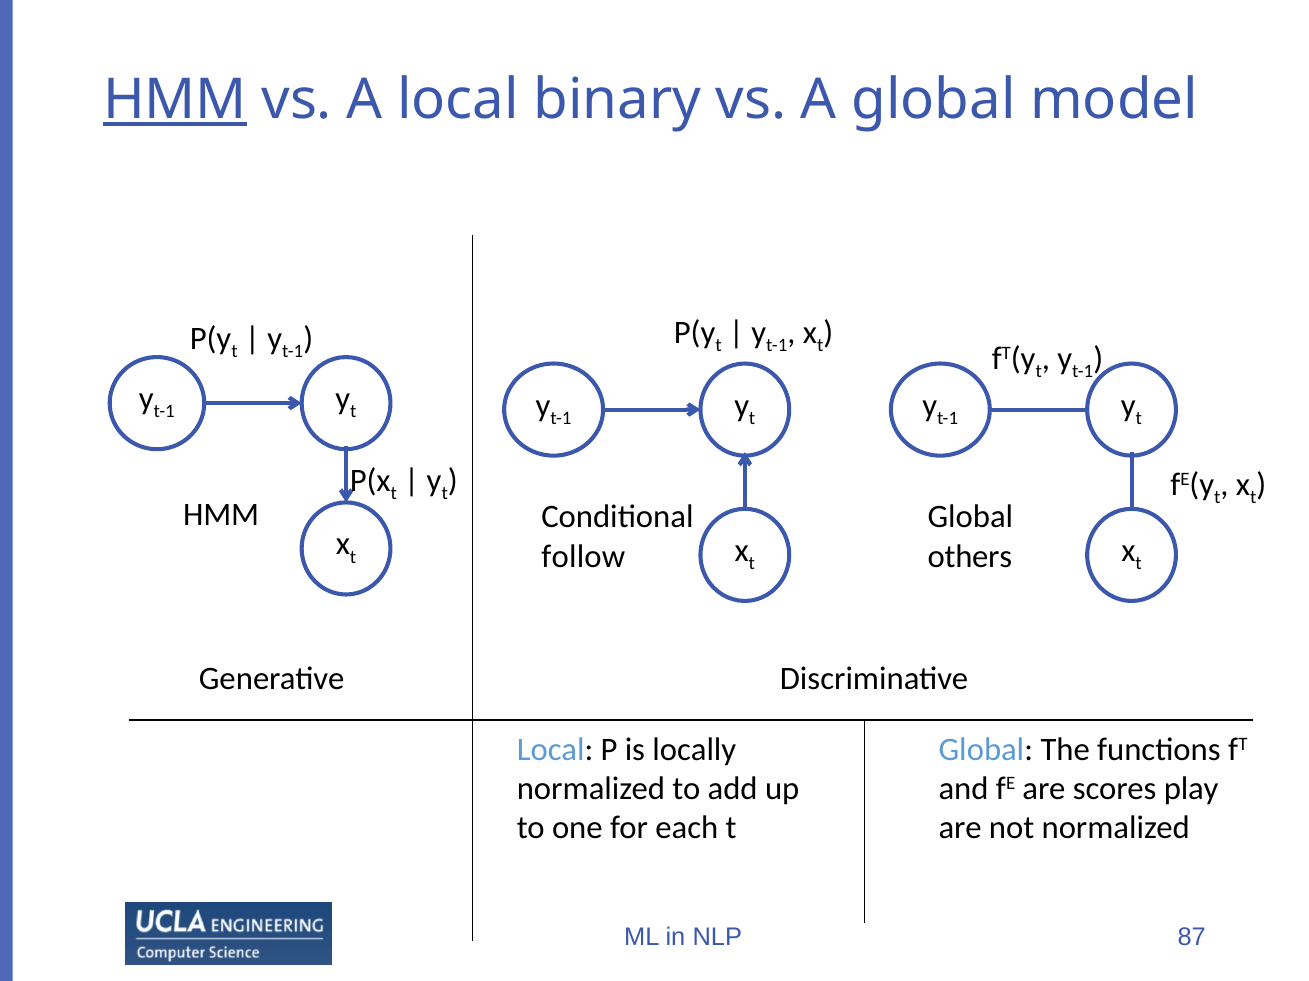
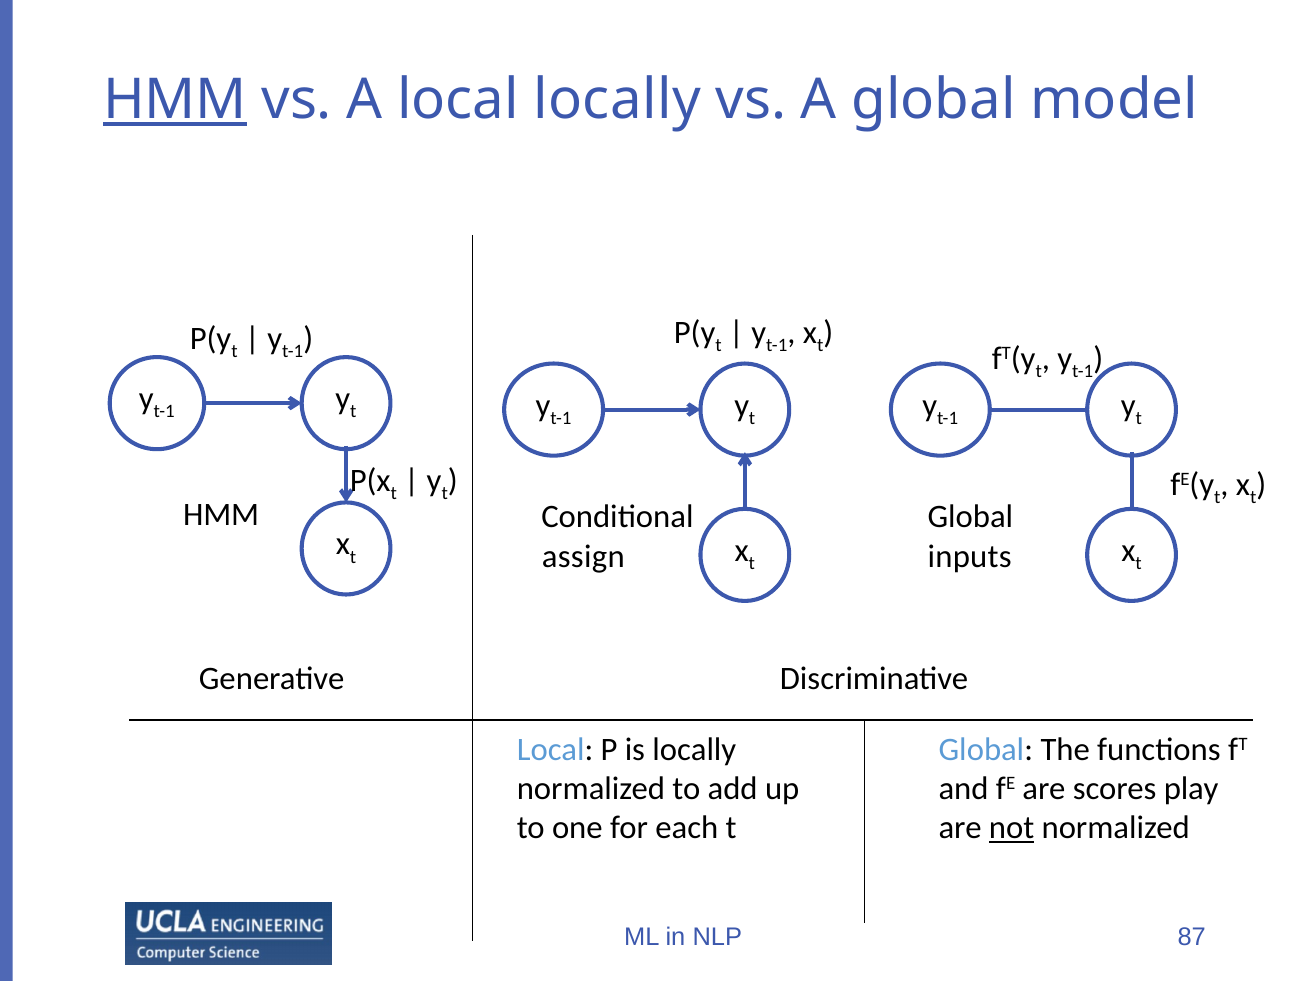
local binary: binary -> locally (617, 100)
follow: follow -> assign (583, 557)
others: others -> inputs (970, 557)
not underline: none -> present (1012, 829)
